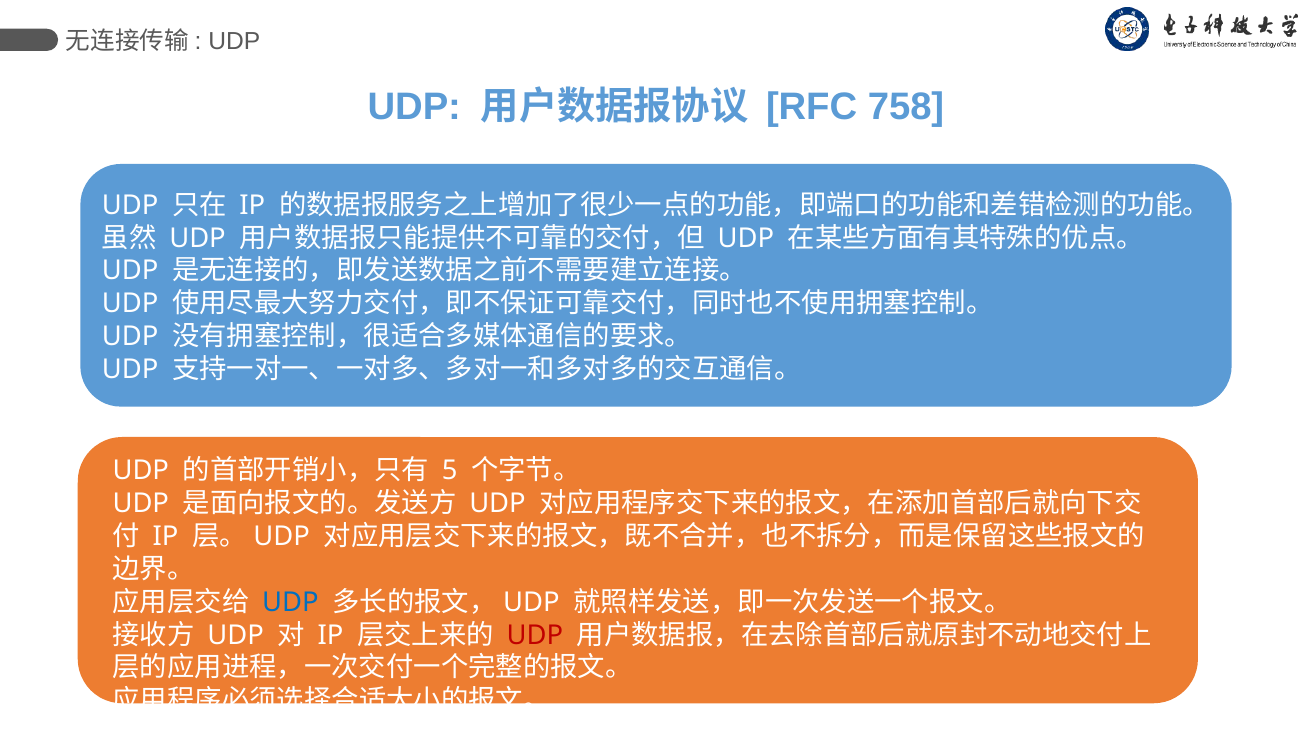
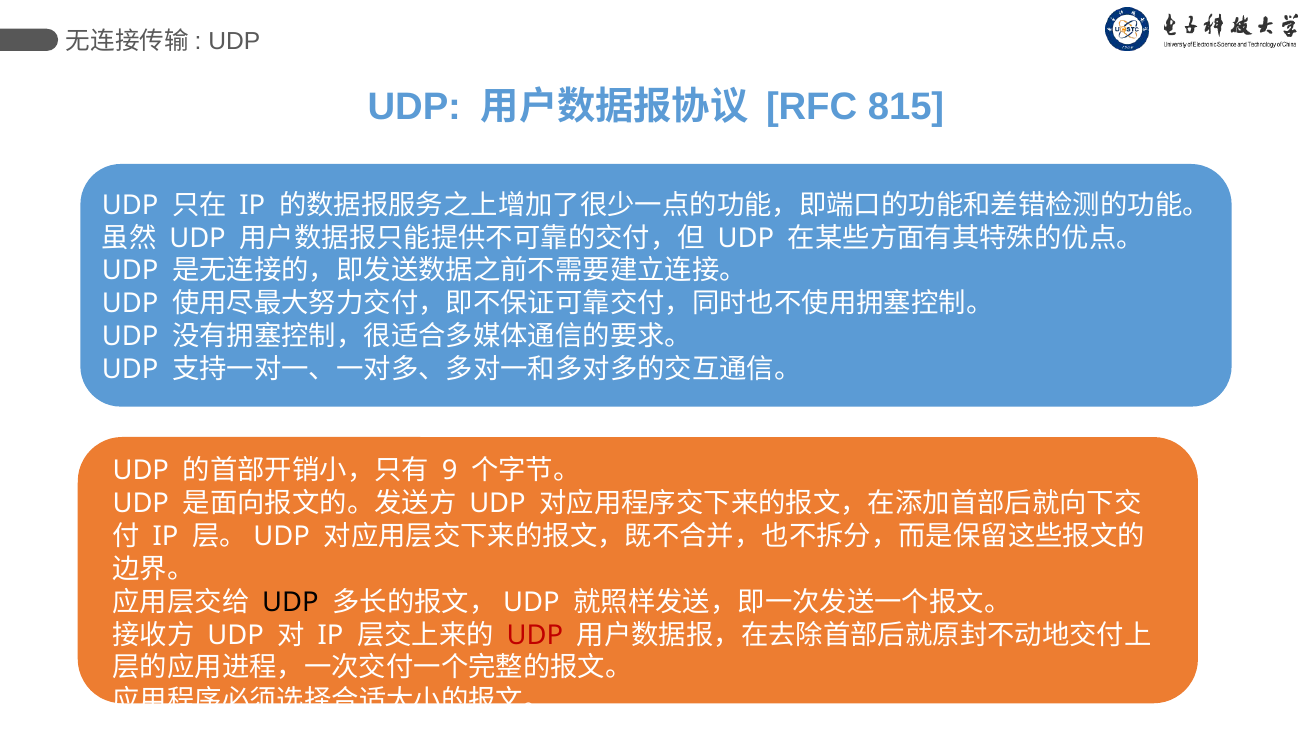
758: 758 -> 815 (906, 107)
5: 5 -> 9 (450, 471)
UDP colour: blue -> black (290, 602)
